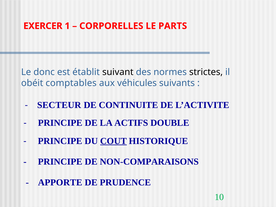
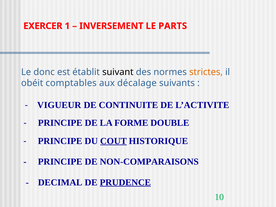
CORPORELLES: CORPORELLES -> INVERSEMENT (111, 26)
strictes colour: black -> orange (206, 72)
véhicules: véhicules -> décalage (137, 83)
SECTEUR: SECTEUR -> VIGUEUR (59, 105)
ACTIFS: ACTIFS -> FORME (131, 123)
APPORTE: APPORTE -> DECIMAL (60, 182)
PRUDENCE underline: none -> present (125, 182)
